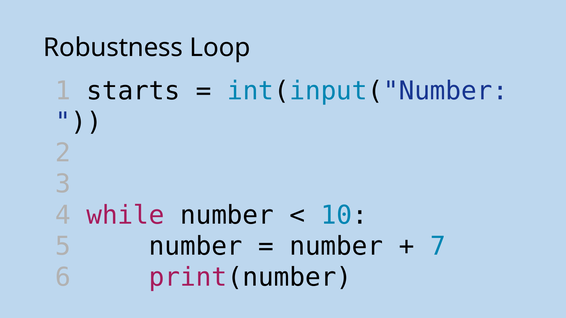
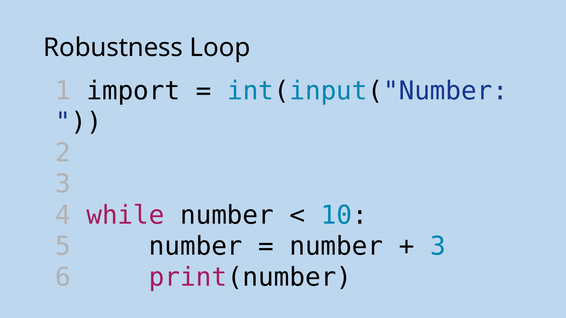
starts: starts -> import (133, 91)
7: 7 -> 3 (438, 247)
